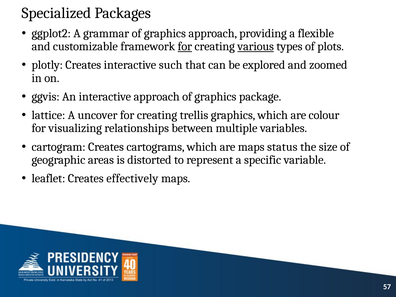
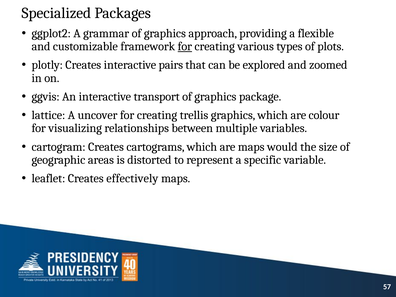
various underline: present -> none (256, 46)
such: such -> pairs (171, 65)
interactive approach: approach -> transport (157, 97)
status: status -> would (282, 147)
